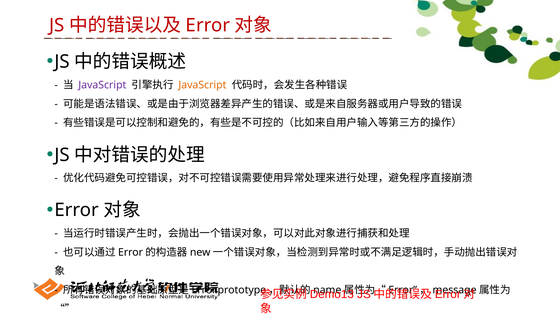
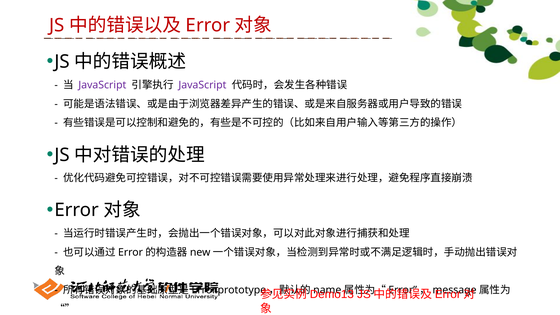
JavaScript colour: orange -> purple (202, 85)
